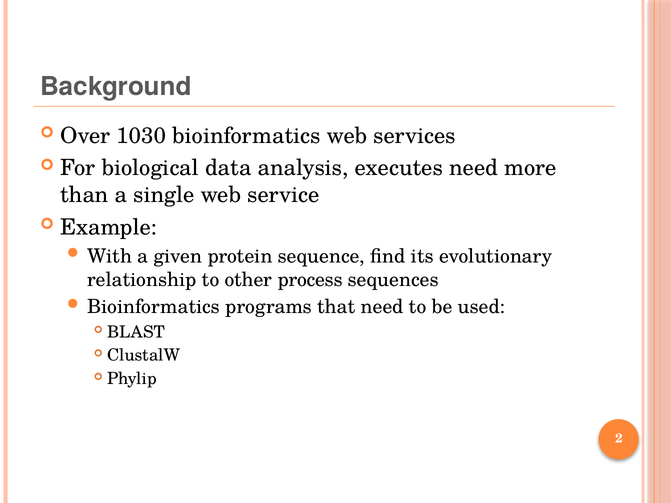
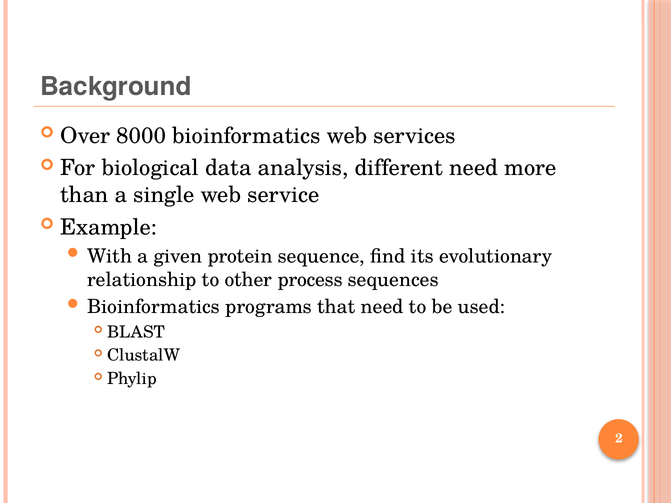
1030: 1030 -> 8000 (141, 136)
executes: executes -> different (399, 168)
